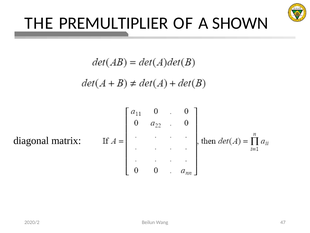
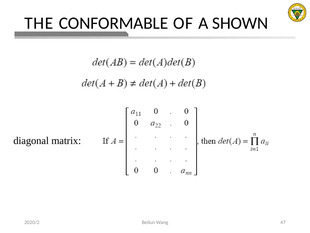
PREMULTIPLIER: PREMULTIPLIER -> CONFORMABLE (114, 23)
